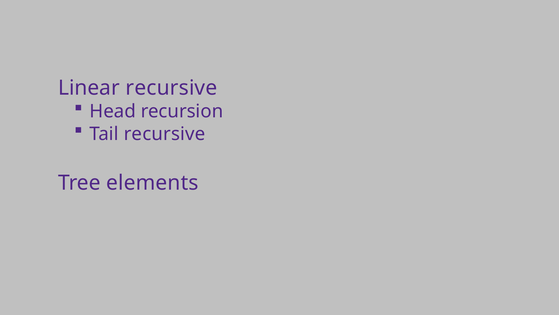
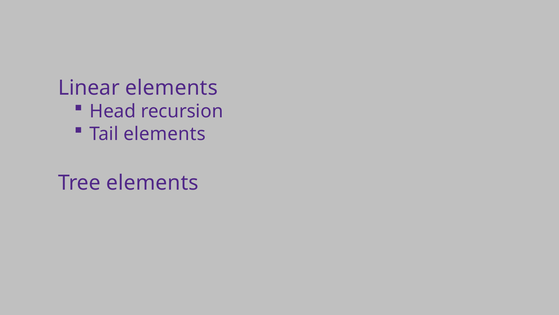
Linear recursive: recursive -> elements (171, 88)
Tail recursive: recursive -> elements (165, 134)
